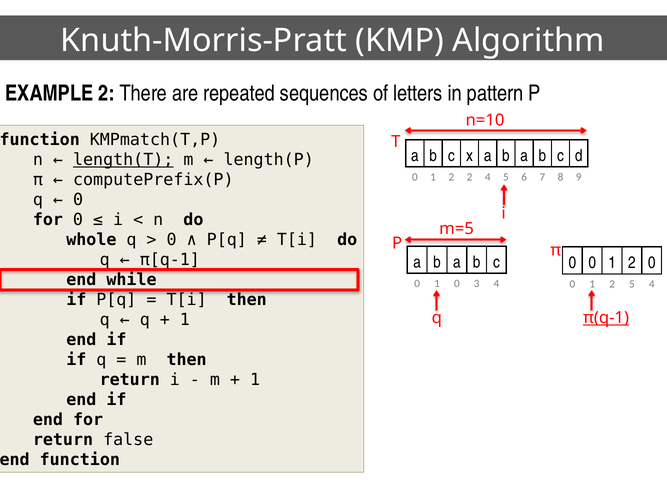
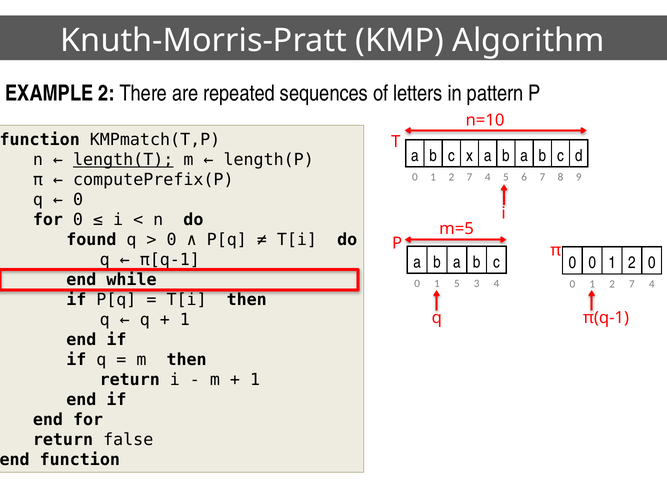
2: 2 -> 7 (470, 177)
whole: whole -> found (91, 240)
0: 0 -> 5 (457, 284)
5: 5 -> 7 (632, 284)
π(q-1 underline: present -> none (606, 318)
